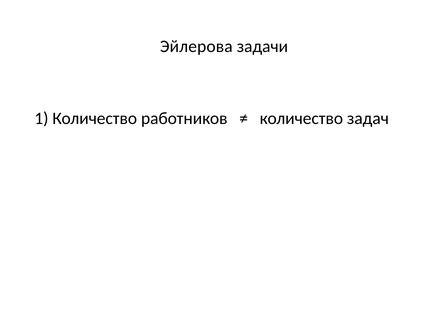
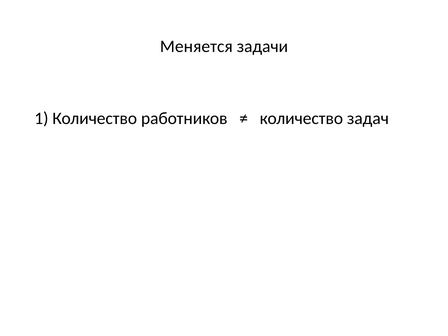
Эйлерова: Эйлерова -> Меняется (196, 46)
